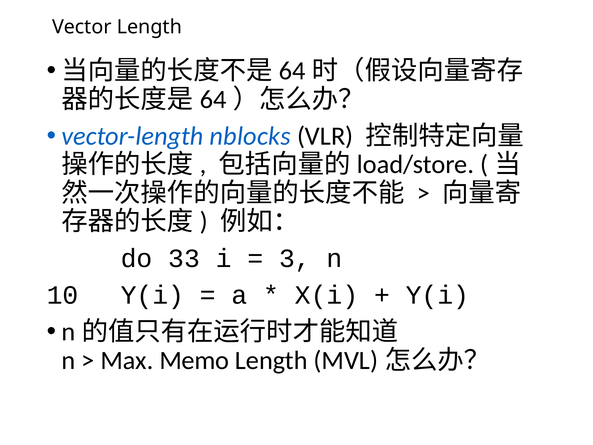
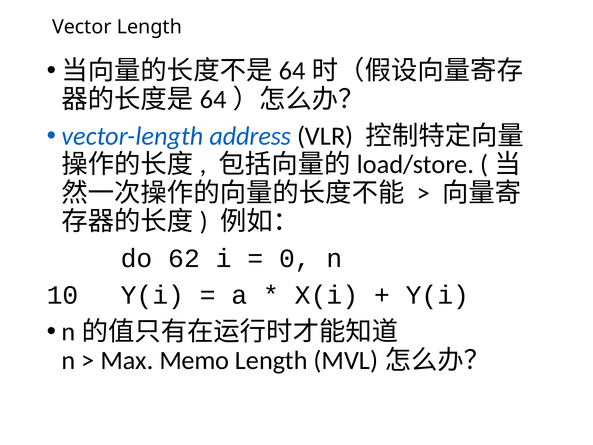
nblocks: nblocks -> address (250, 136)
33: 33 -> 62 (184, 258)
3: 3 -> 0 (295, 258)
